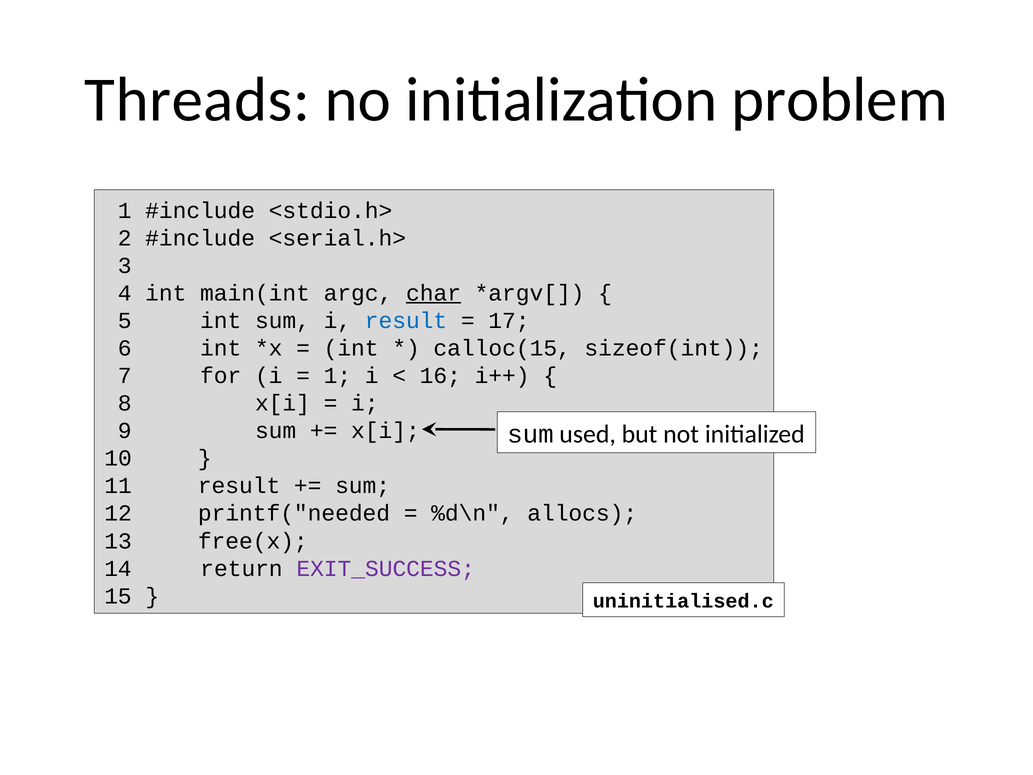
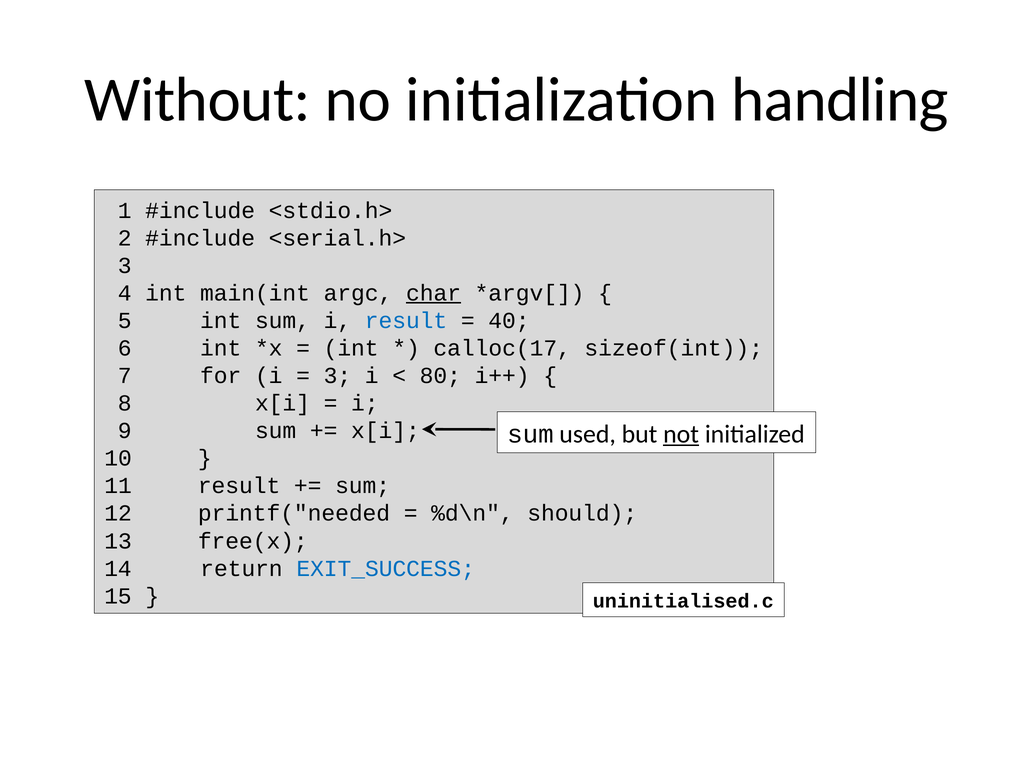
Threads: Threads -> Without (198, 100)
problem: problem -> handling (840, 100)
17: 17 -> 40 (509, 321)
calloc(15: calloc(15 -> calloc(17 (502, 348)
1: 1 -> 3 (337, 376)
16: 16 -> 80 (440, 376)
not underline: none -> present (681, 434)
allocs: allocs -> should (582, 513)
EXIT_SUCCESS colour: purple -> blue (386, 568)
